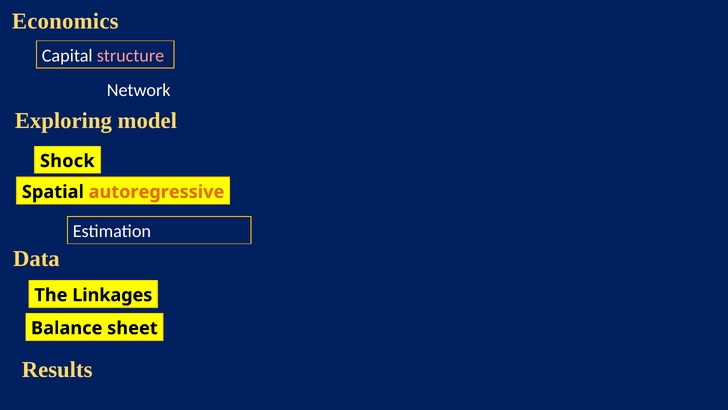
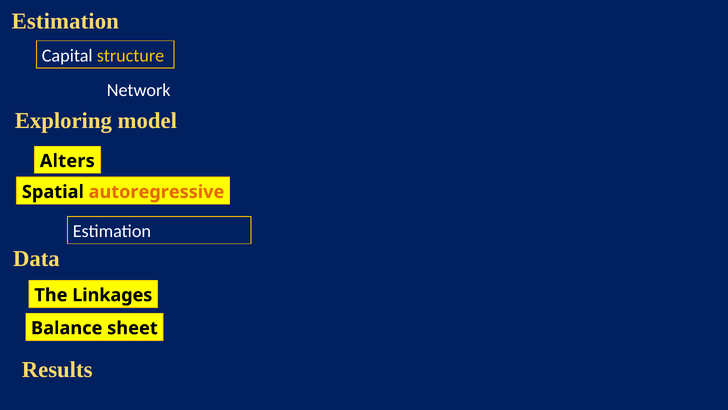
Economics: Economics -> Estimation (65, 21)
structure colour: pink -> yellow (131, 56)
Shock: Shock -> Alters (67, 161)
